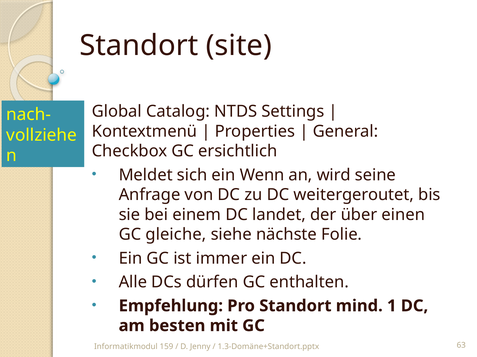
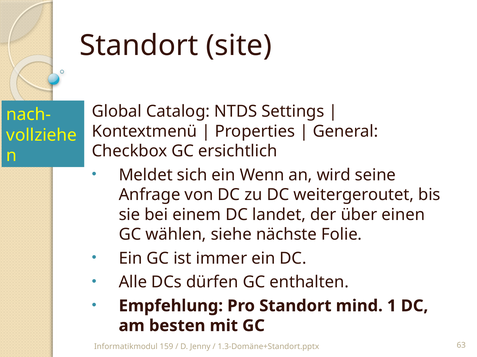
gleiche: gleiche -> wählen (176, 235)
